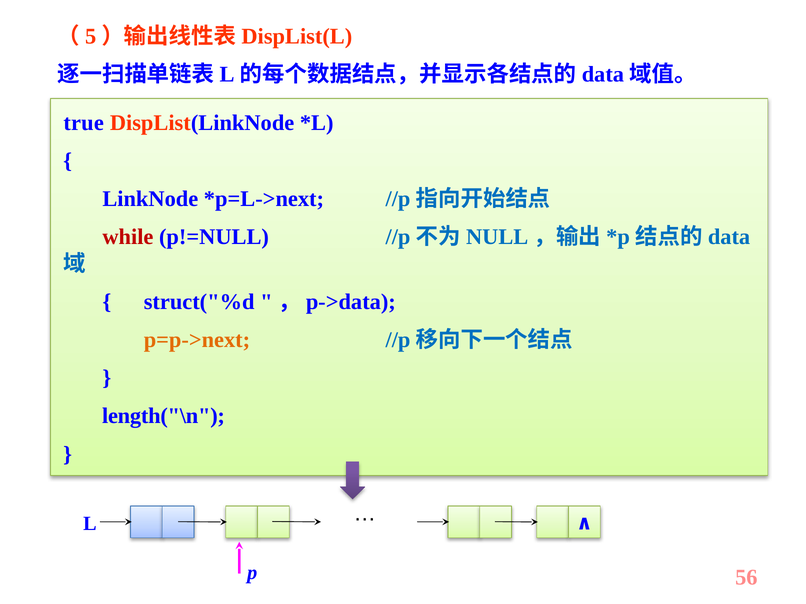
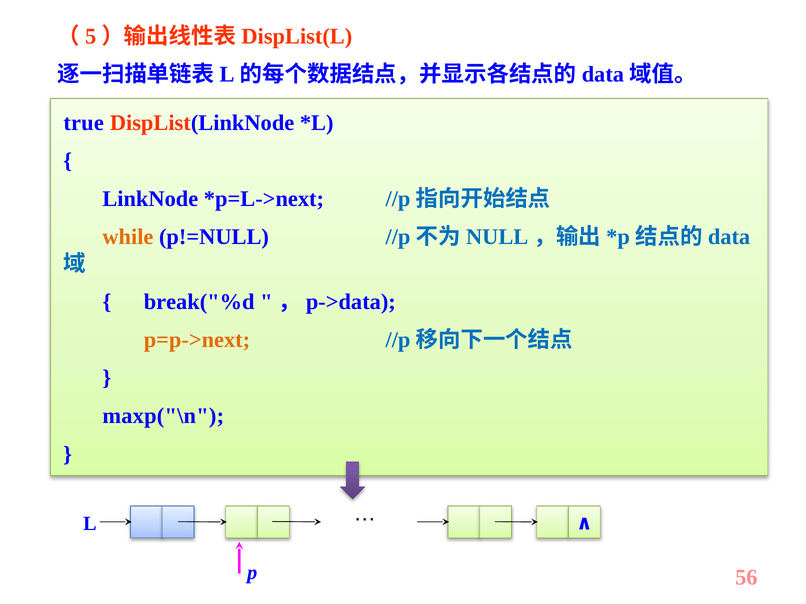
while colour: red -> orange (128, 237)
struct("%d: struct("%d -> break("%d (199, 302)
length("\n: length("\n -> maxp("\n (163, 416)
